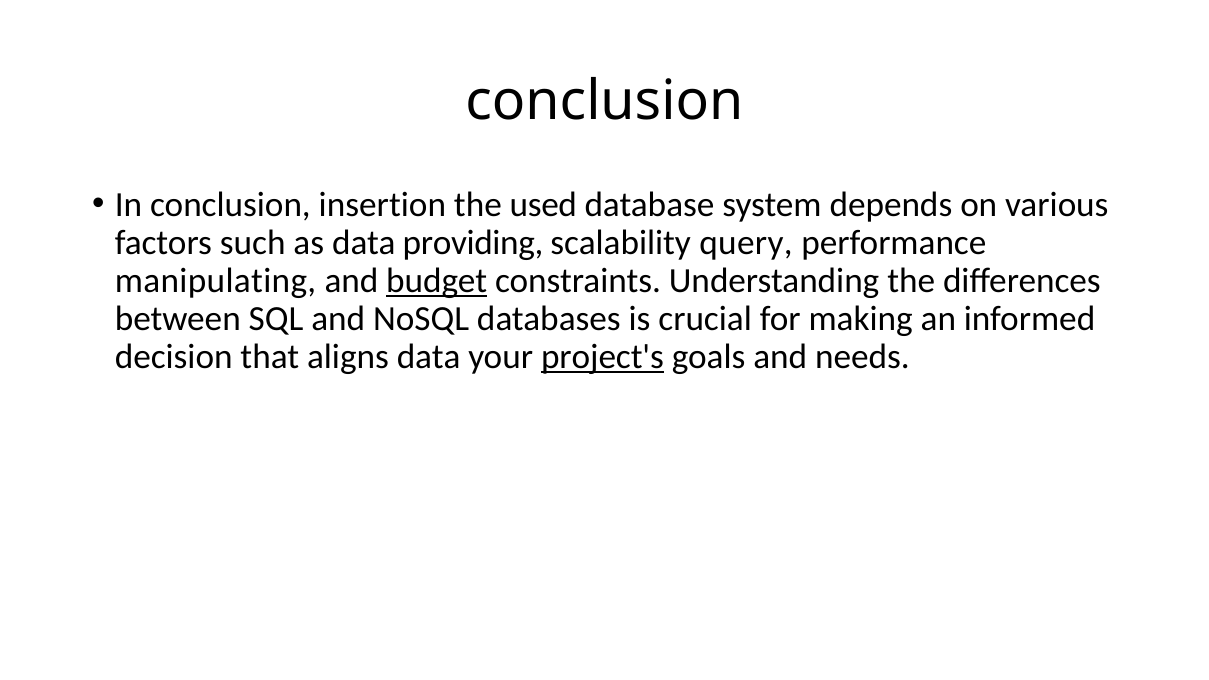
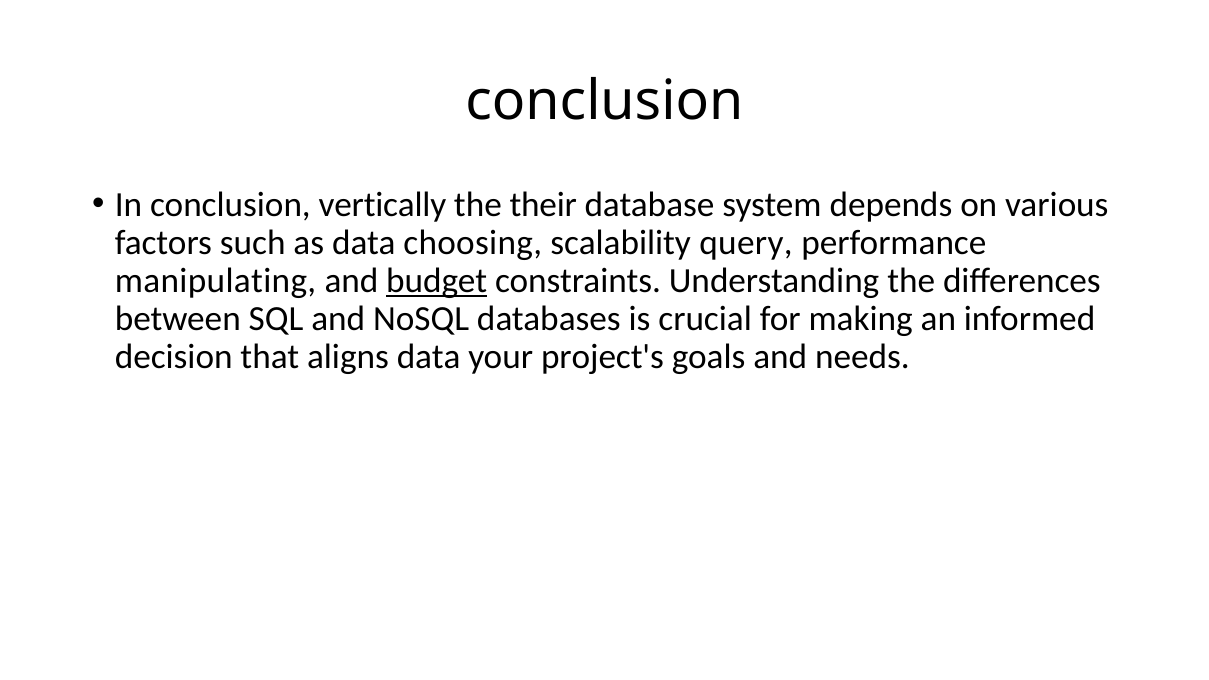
insertion: insertion -> vertically (383, 204)
used: used -> their (543, 204)
providing: providing -> choosing (473, 242)
project's underline: present -> none (602, 357)
